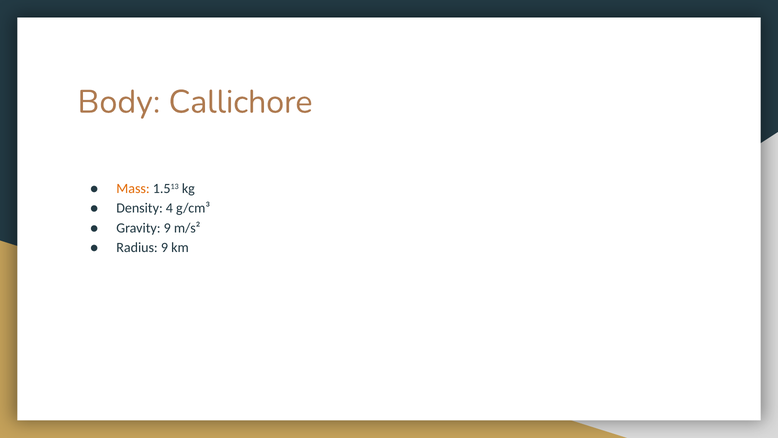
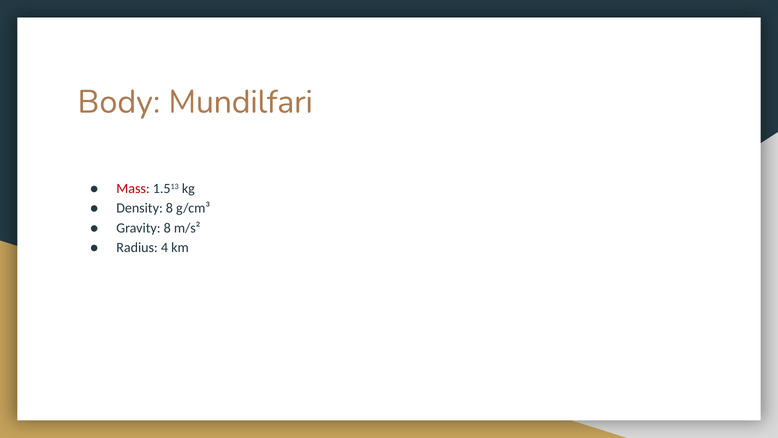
Callichore: Callichore -> Mundilfari (241, 102)
Mass colour: orange -> red (133, 188)
Density 4: 4 -> 8 (169, 208)
Gravity 9: 9 -> 8 (167, 228)
Radius 9: 9 -> 4 (165, 247)
